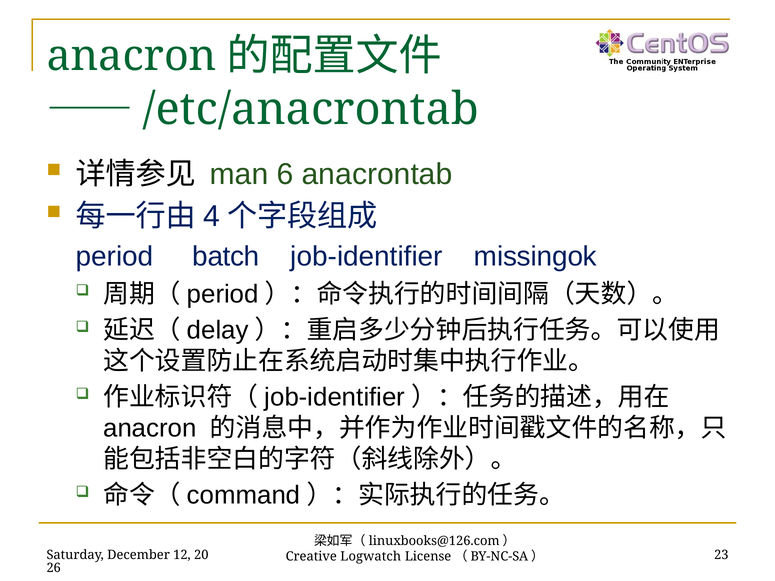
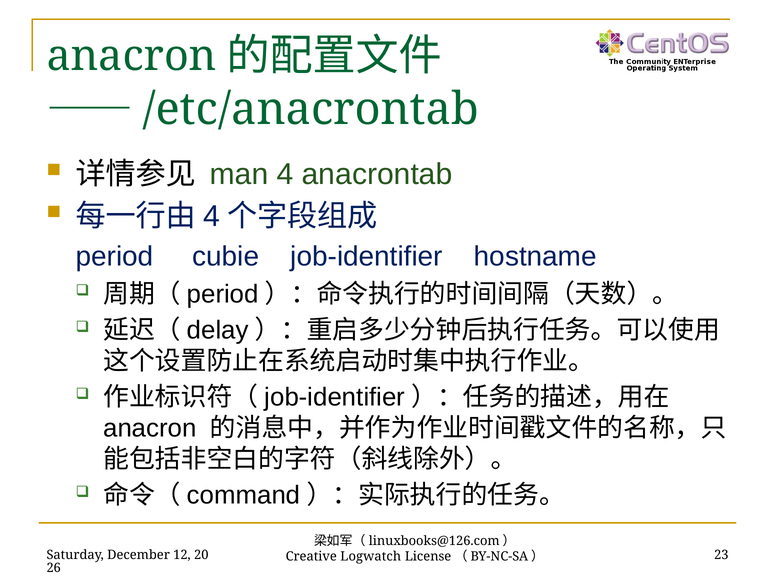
man 6: 6 -> 4 (285, 174)
batch: batch -> cubie (226, 257)
missingok: missingok -> hostname (535, 257)
